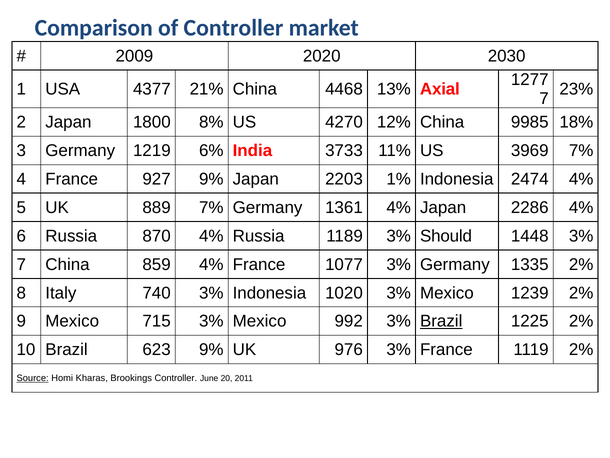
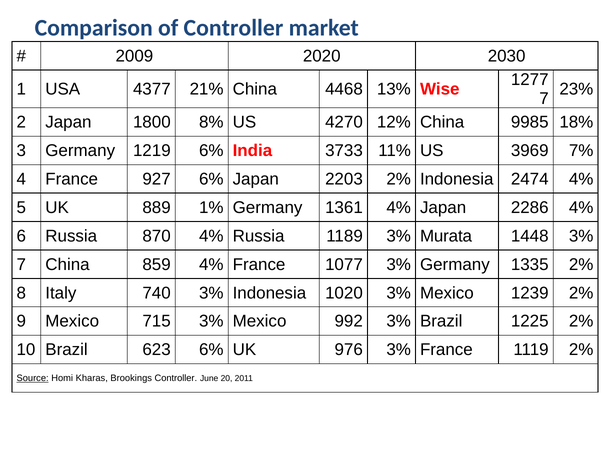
Axial: Axial -> Wise (440, 89)
927 9%: 9% -> 6% (211, 179)
2203 1%: 1% -> 2% (399, 179)
889 7%: 7% -> 1% (211, 207)
Should: Should -> Murata (446, 236)
Brazil underline: present -> none (441, 321)
623 9%: 9% -> 6% (211, 349)
